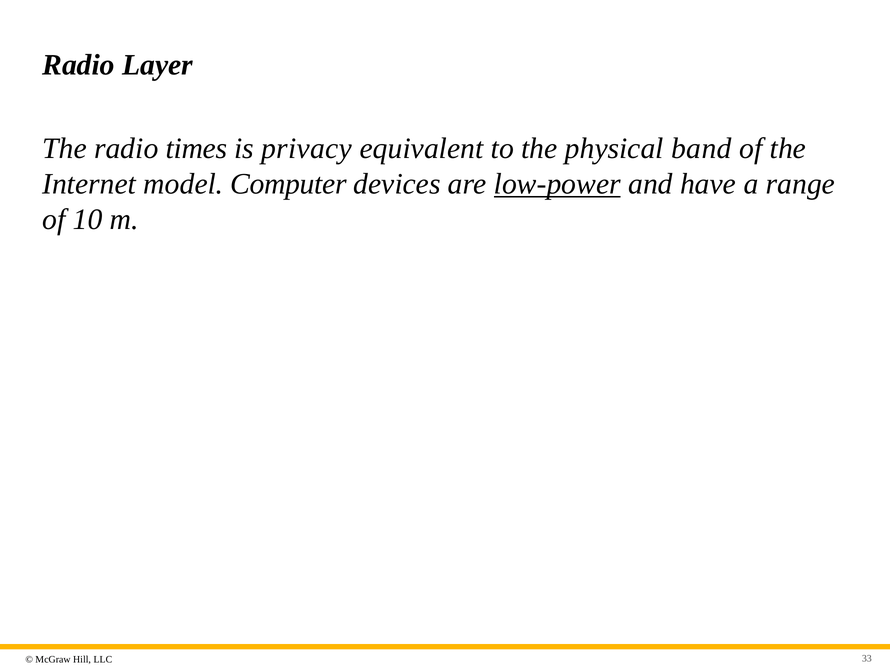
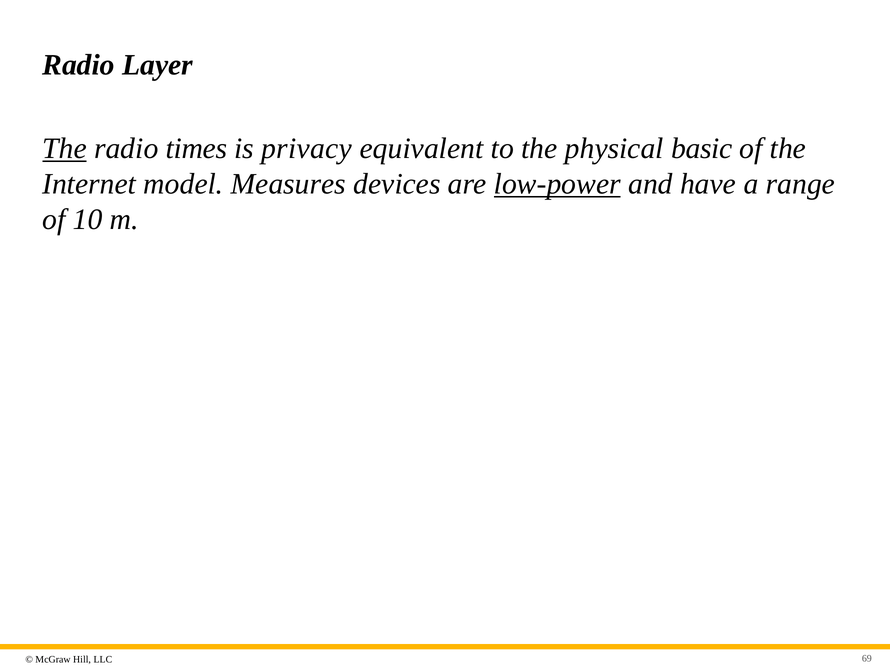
The underline: none -> present (65, 149)
band: band -> basic (702, 149)
Computer: Computer -> Measures (288, 184)
33: 33 -> 69 (867, 659)
